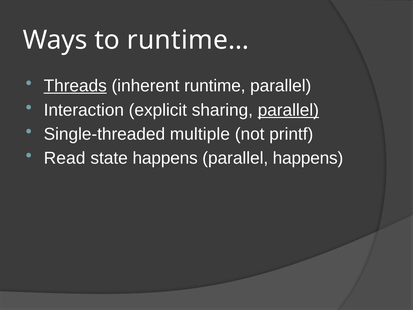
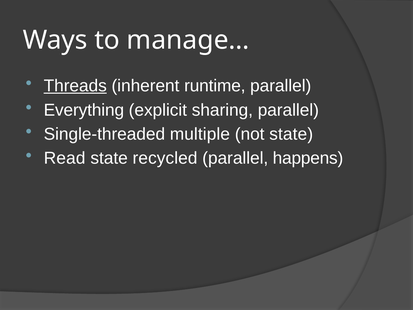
runtime…: runtime… -> manage… (188, 40)
Interaction: Interaction -> Everything (84, 110)
parallel underline: present -> none (288, 110)
not printf: printf -> state (291, 134)
state happens: happens -> recycled (165, 158)
